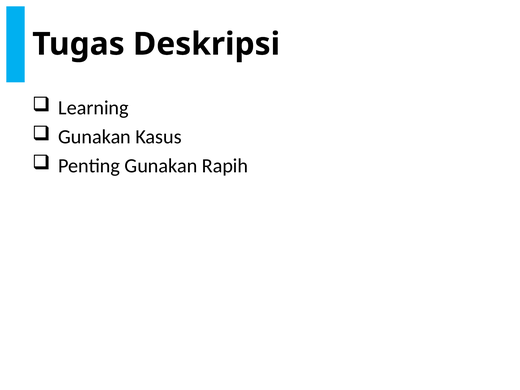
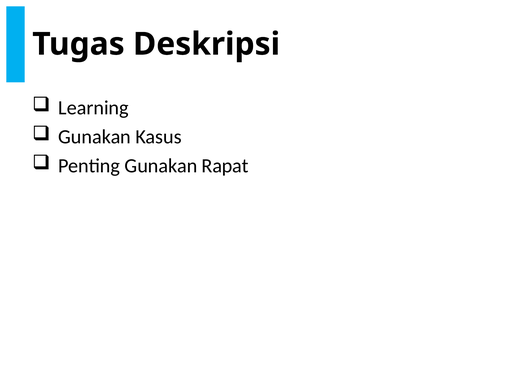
Rapih: Rapih -> Rapat (225, 166)
